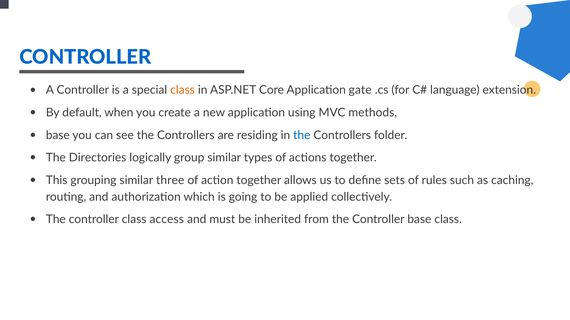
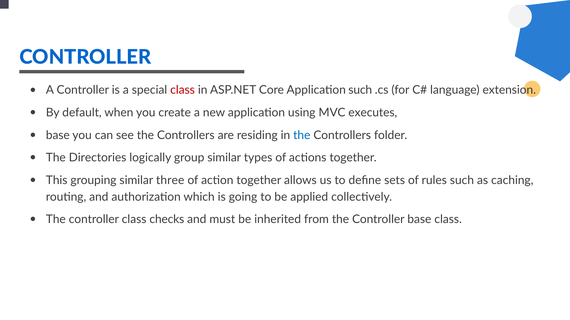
class colour: orange -> red (183, 90)
Application gate: gate -> such (360, 90)
methods: methods -> executes (373, 113)
access: access -> checks (167, 220)
